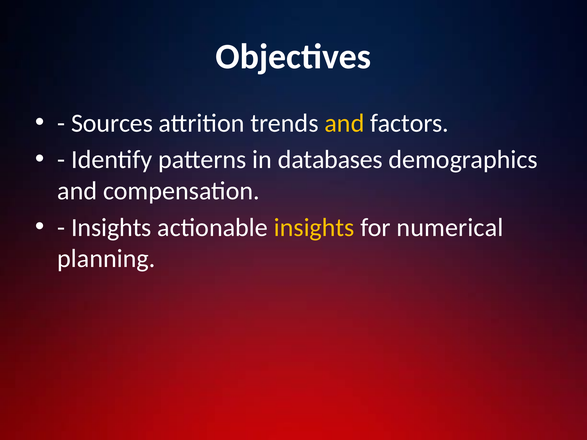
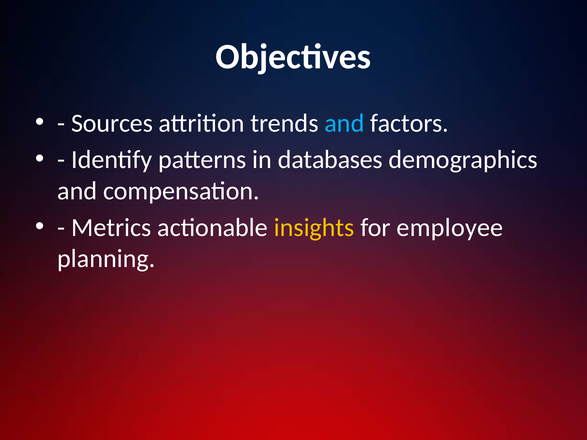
and colour: yellow -> light blue (344, 123)
Insights: Insights -> Metrics (111, 228)
numerical: numerical -> employee (450, 228)
